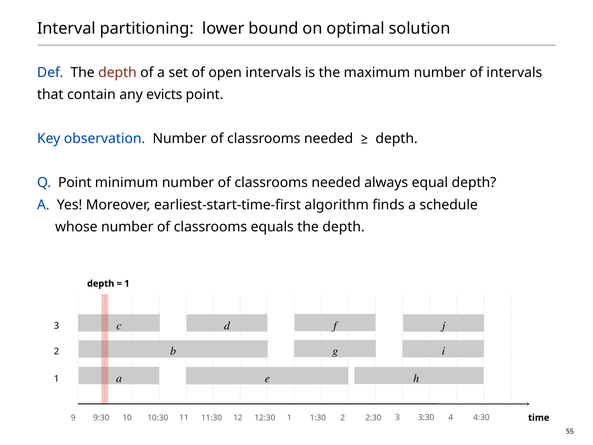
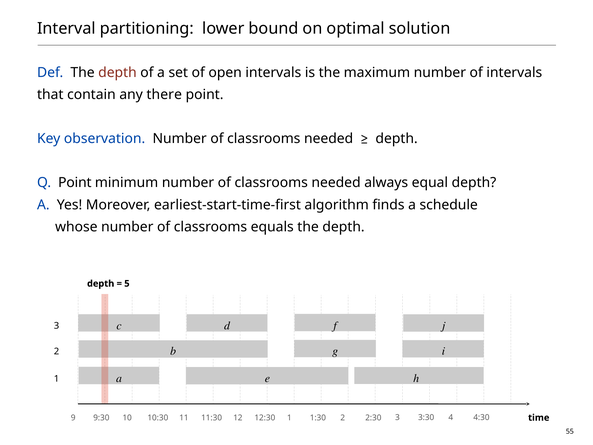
evicts: evicts -> there (164, 95)
1: 1 -> 5 (127, 283)
